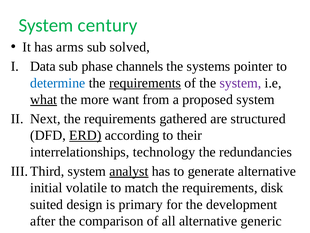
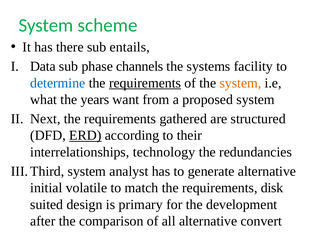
century: century -> scheme (108, 25)
arms: arms -> there (70, 47)
solved: solved -> entails (130, 47)
pointer: pointer -> facility (253, 66)
system colour: purple -> orange (240, 83)
what underline: present -> none (44, 99)
more: more -> years (95, 99)
analyst underline: present -> none (129, 171)
generic: generic -> convert (261, 221)
